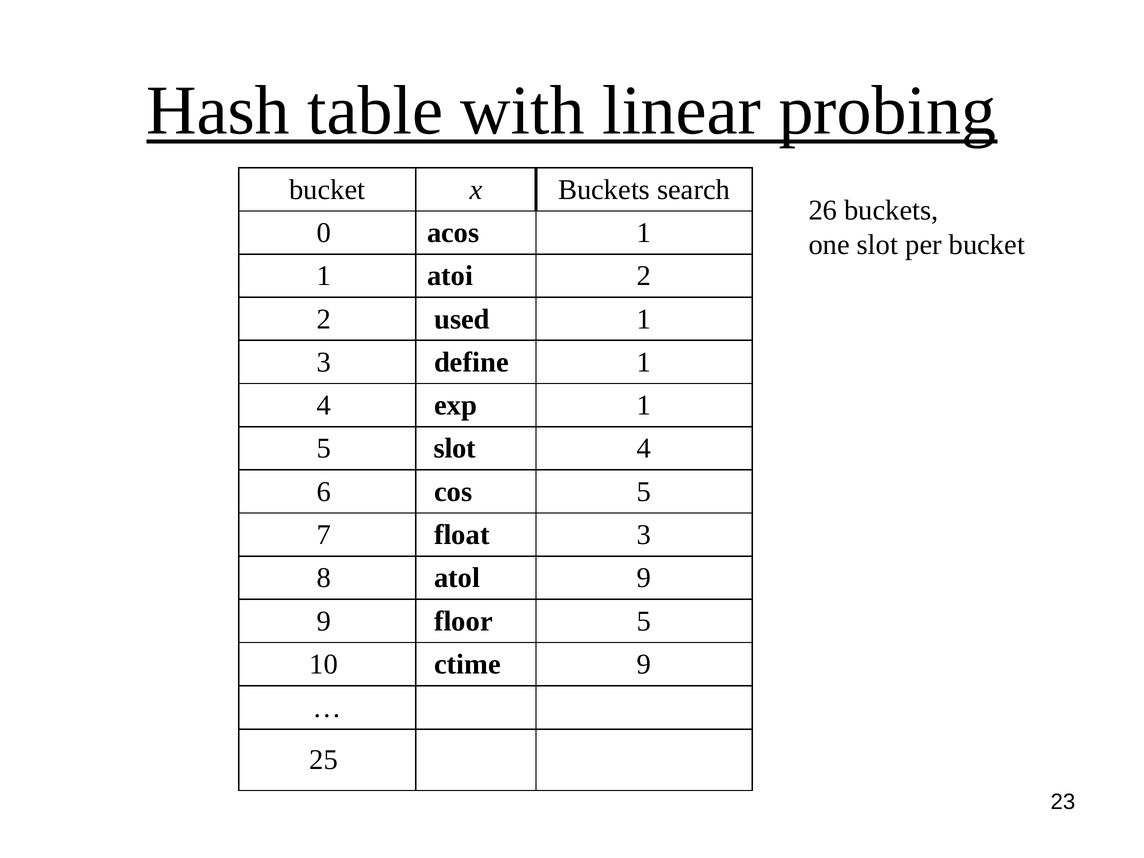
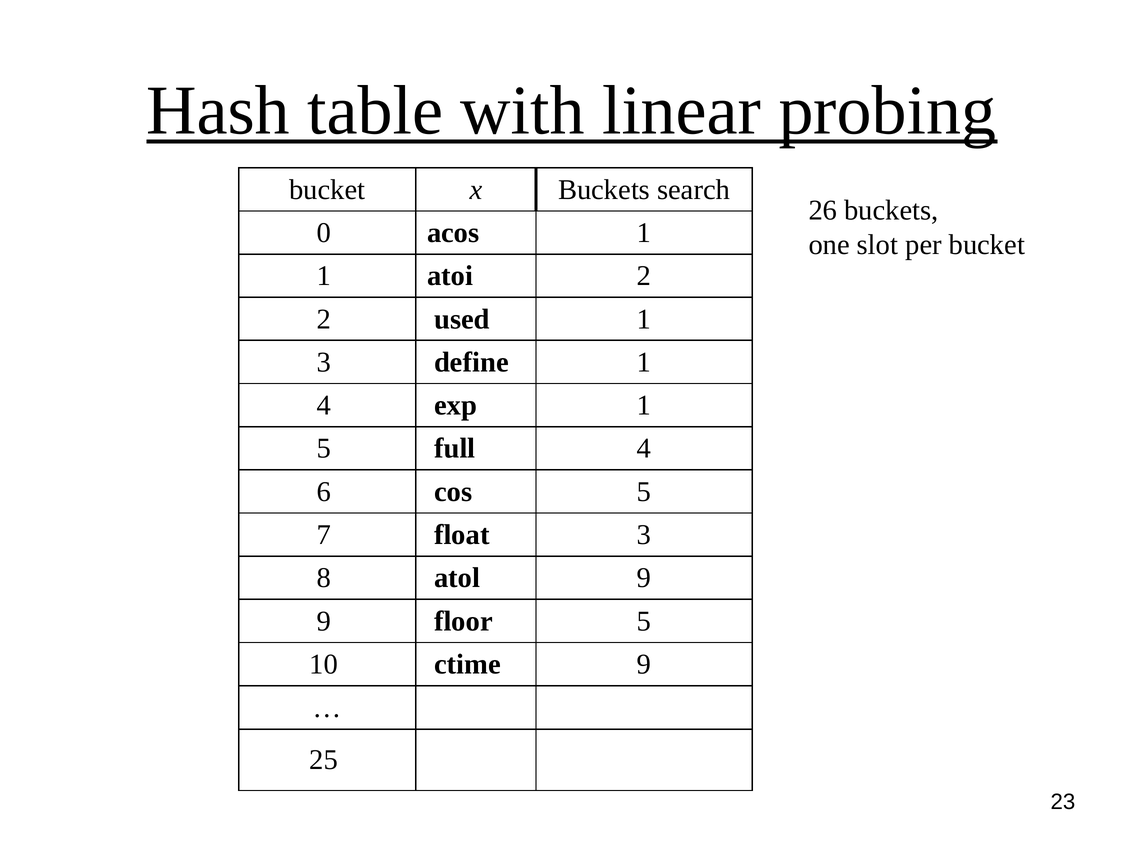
5 slot: slot -> full (455, 449)
